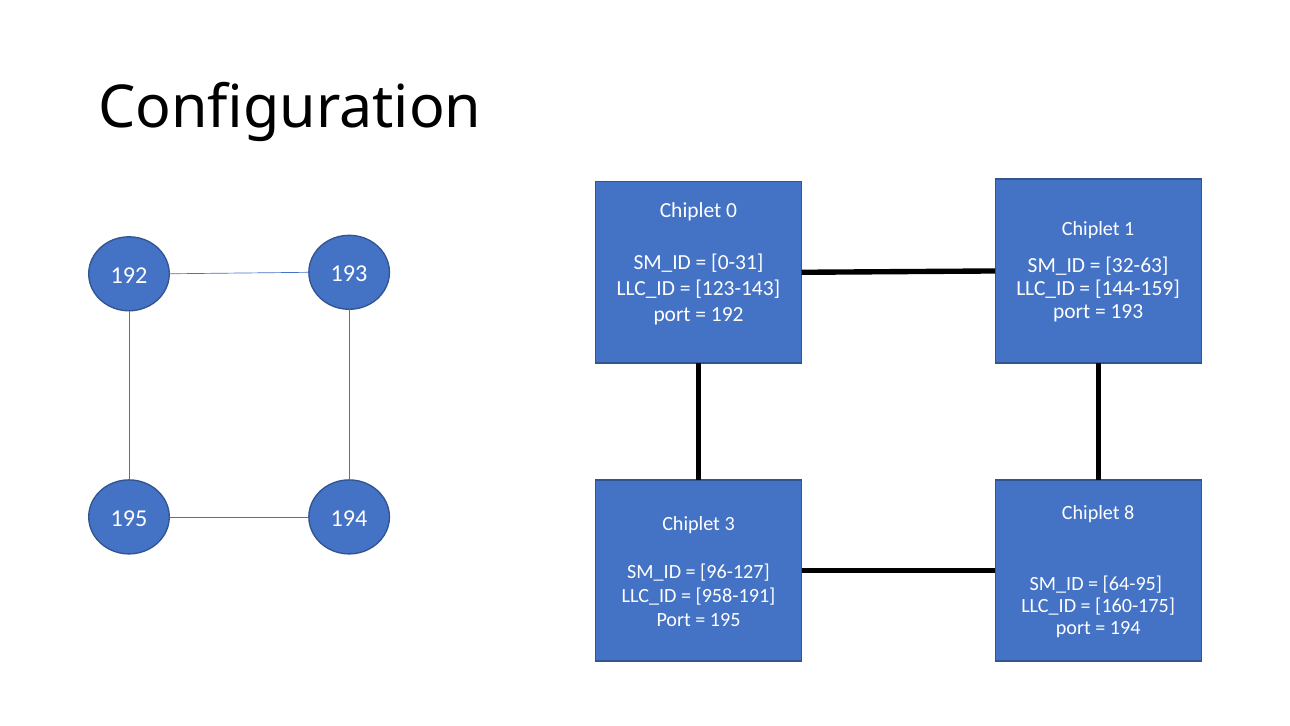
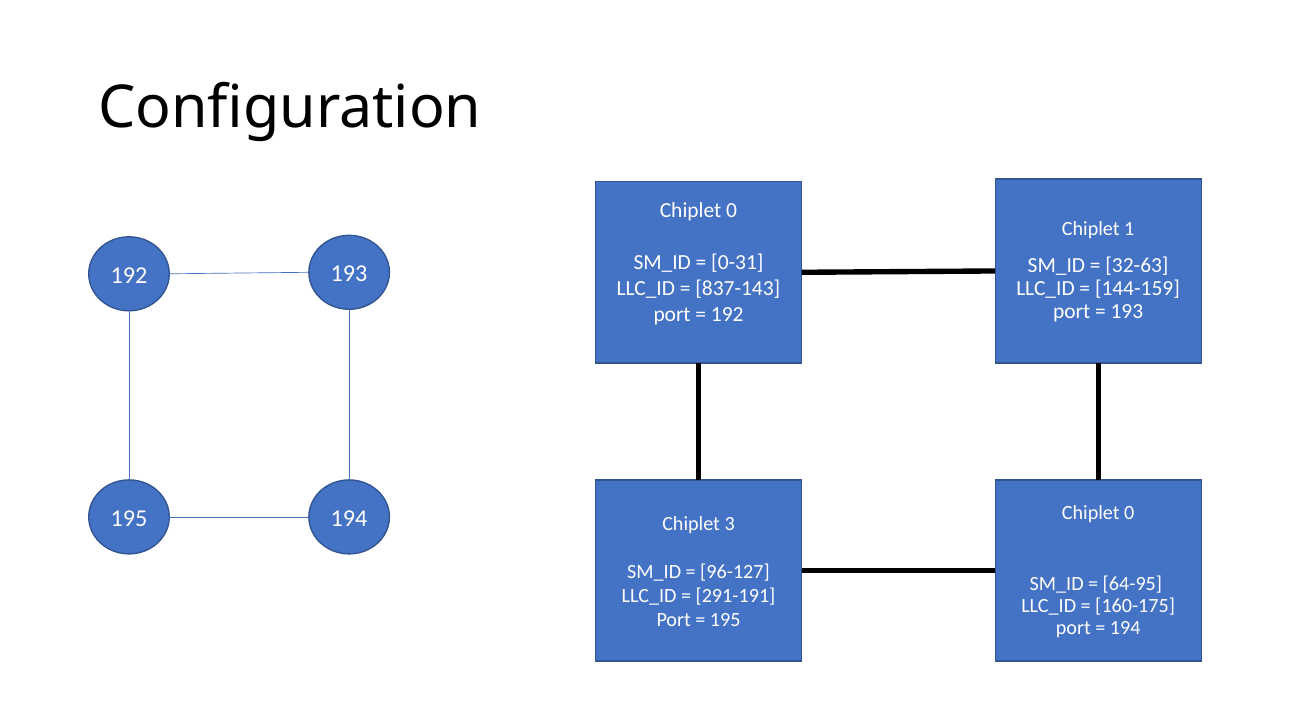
123-143: 123-143 -> 837-143 (738, 288)
8: 8 -> 0 (1129, 513)
958-191: 958-191 -> 291-191 (735, 596)
